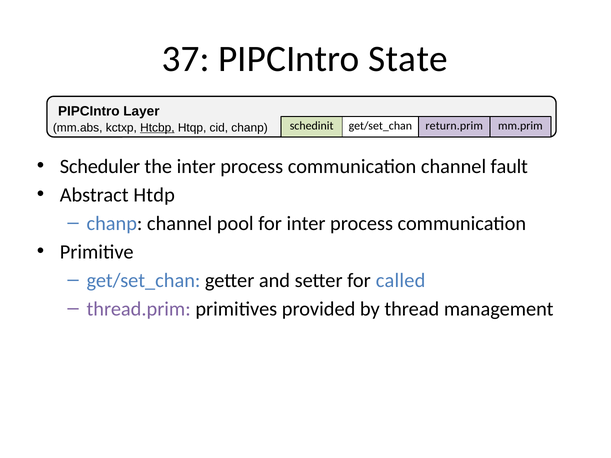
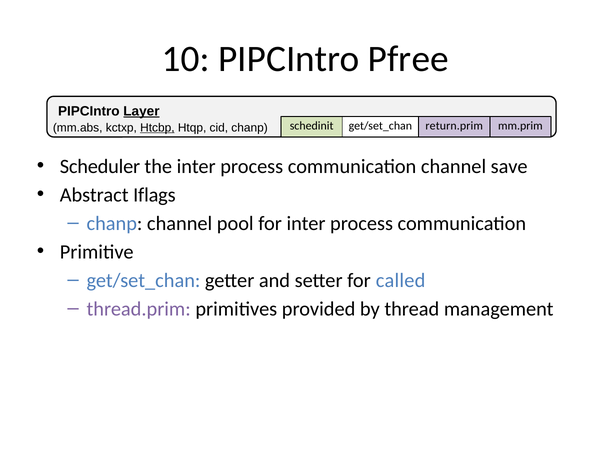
37: 37 -> 10 (186, 59)
State: State -> Pfree (408, 59)
Layer underline: none -> present (141, 111)
fault: fault -> save (509, 166)
Htdp: Htdp -> Iflags (154, 195)
